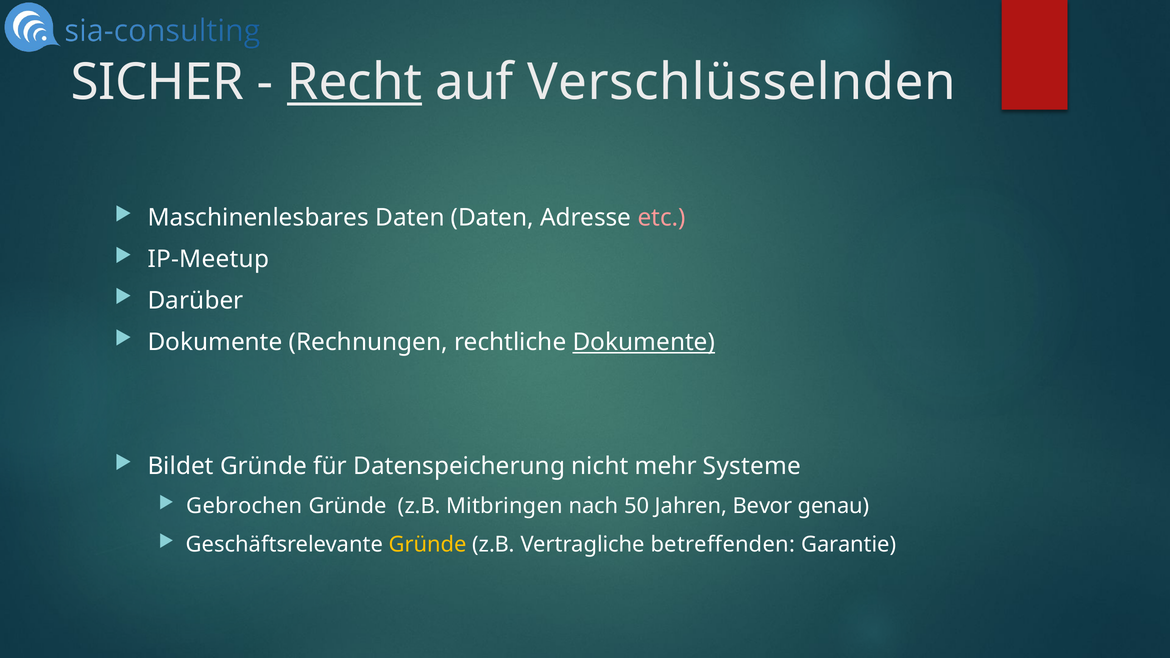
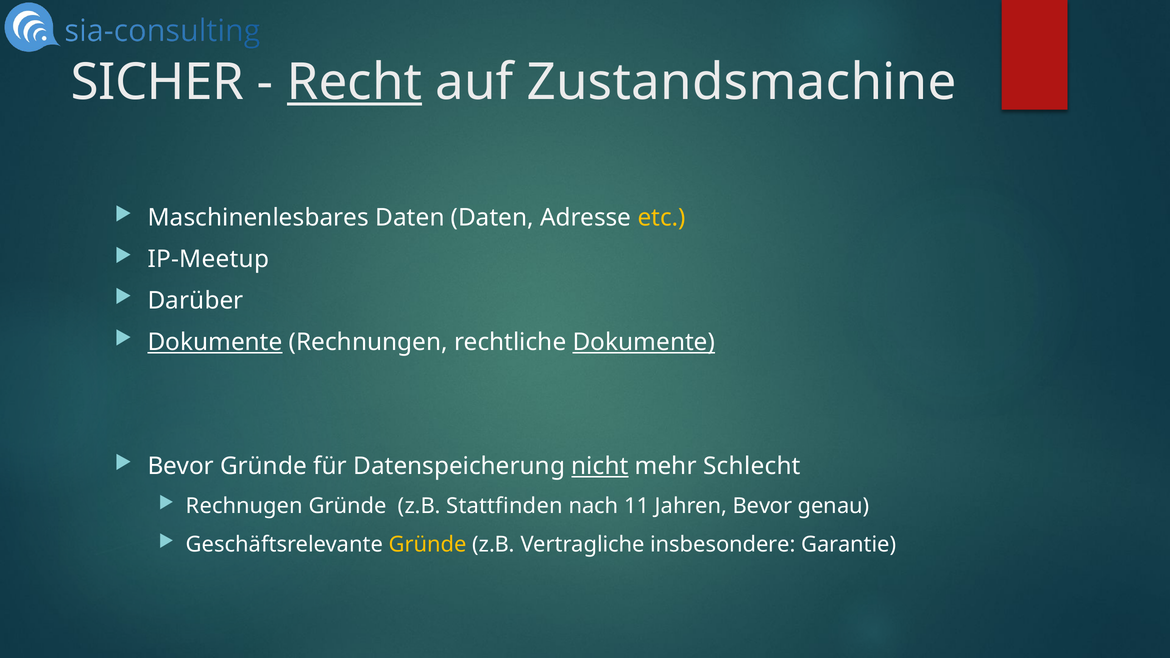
Verschlüsselnden: Verschlüsselnden -> Zustandsmachine (742, 82)
etc colour: pink -> yellow (662, 218)
Dokumente underline: none -> present (215, 342)
Bildet: Bildet -> Bevor (181, 466)
nicht underline: none -> present (600, 466)
Systeme: Systeme -> Schlecht (752, 466)
Gebrochen: Gebrochen -> Rechnugen (244, 506)
Mitbringen: Mitbringen -> Stattfinden (505, 506)
50: 50 -> 11 (637, 506)
betreffenden: betreffenden -> insbesondere (723, 545)
